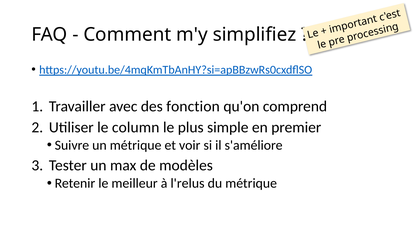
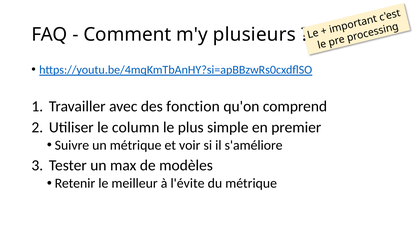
simplifiez: simplifiez -> plusieurs (254, 35)
l'relus: l'relus -> l'évite (188, 184)
